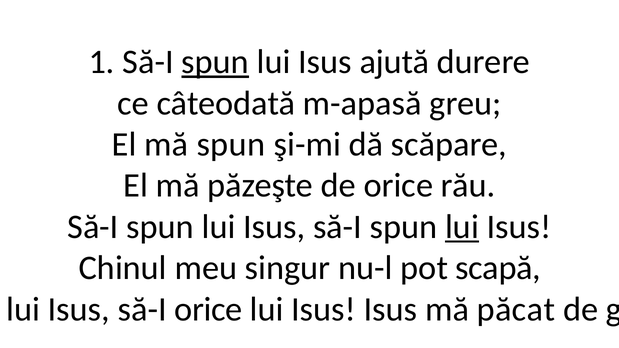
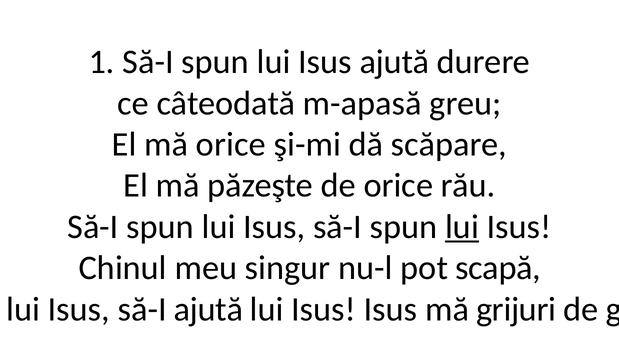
spun underline: present -> none (215, 62)
mă spun: spun -> orice (231, 144)
să-I orice: orice -> ajută (208, 310)
păcat: păcat -> grijuri (516, 310)
